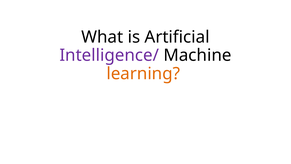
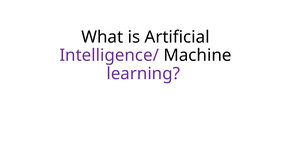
learning colour: orange -> purple (143, 74)
